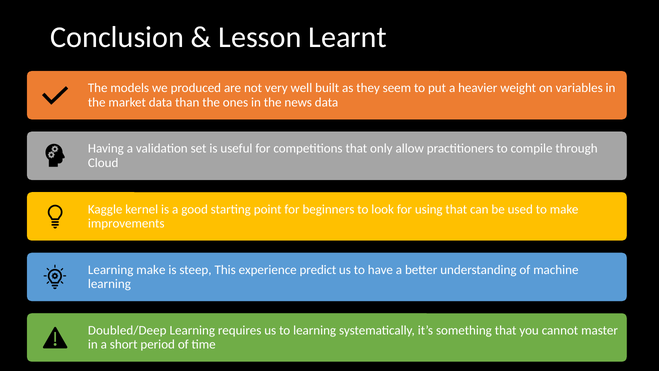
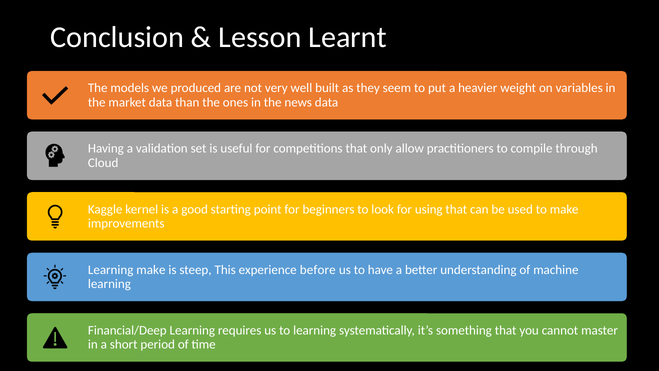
predict: predict -> before (318, 270)
Doubled/Deep: Doubled/Deep -> Financial/Deep (127, 330)
